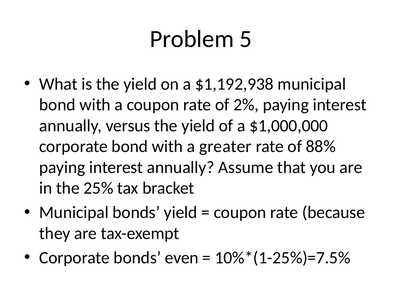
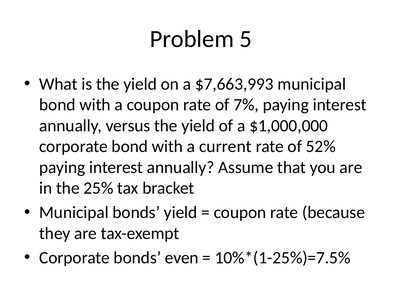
$1,192,938: $1,192,938 -> $7,663,993 (234, 84)
2%: 2% -> 7% (246, 105)
greater: greater -> current (225, 146)
88%: 88% -> 52% (321, 146)
